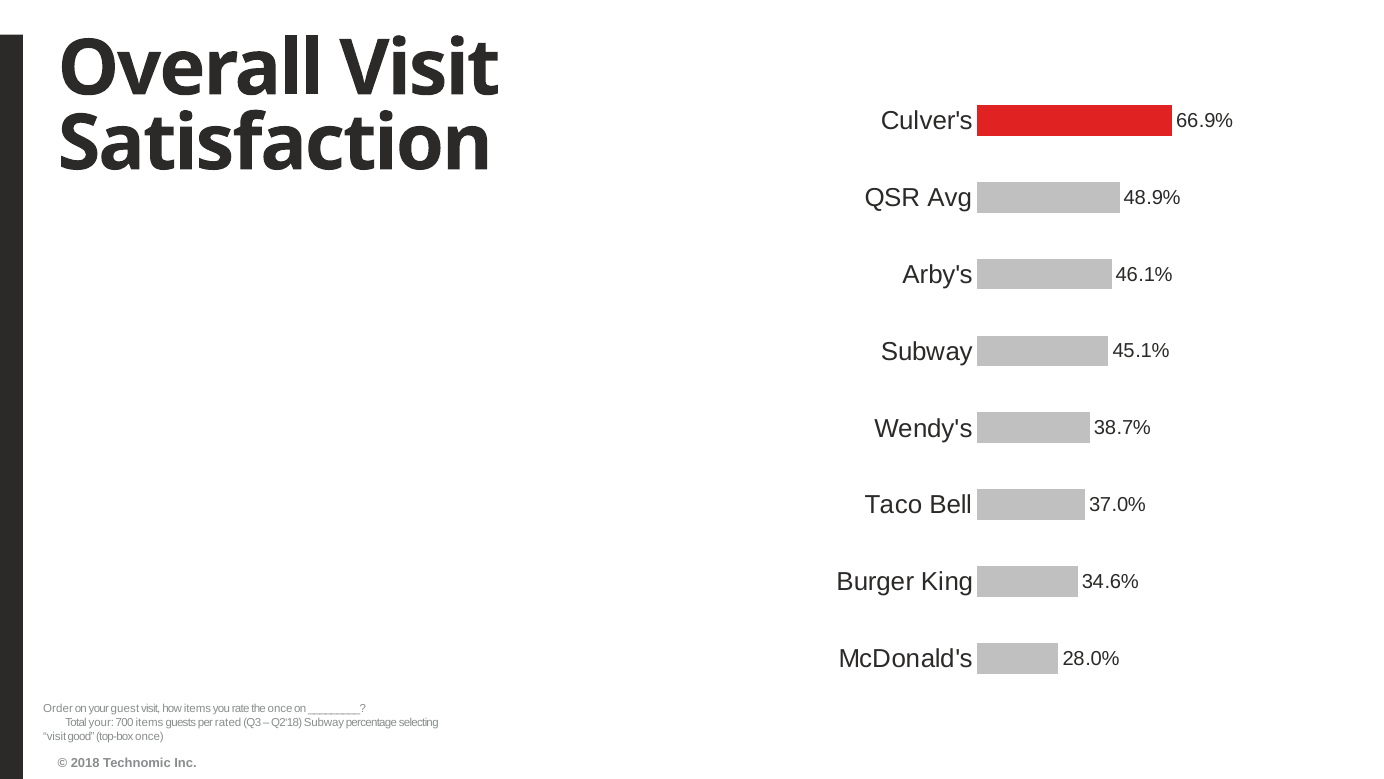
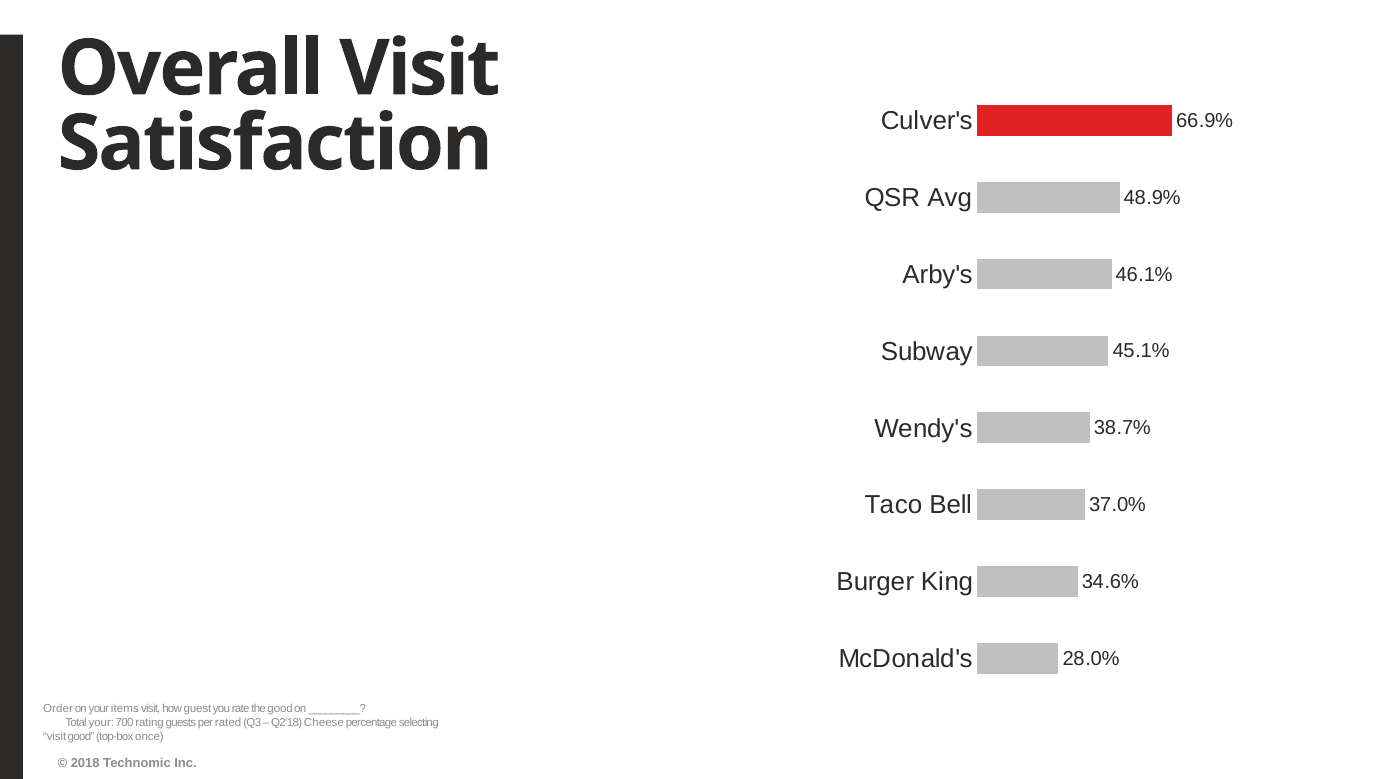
guest: guest -> items (125, 708)
how items: items -> guest (198, 708)
the once: once -> good (280, 708)
700 items: items -> rating (150, 722)
Q2‘18 Subway: Subway -> Cheese (324, 722)
